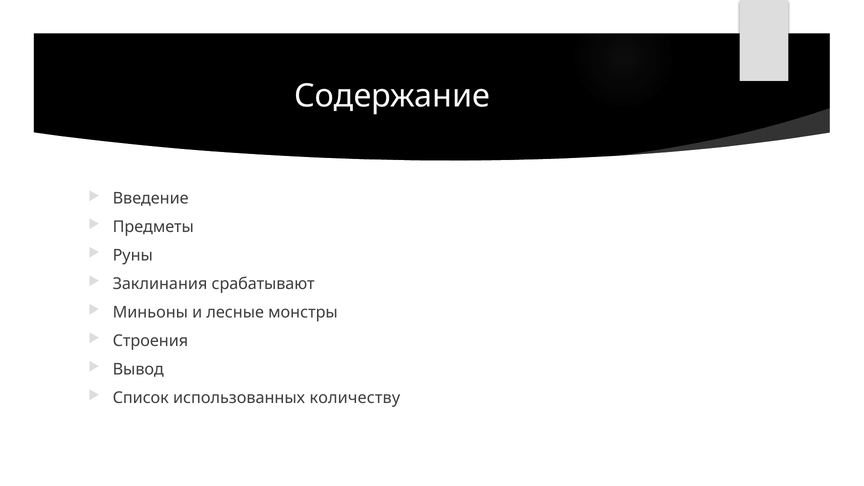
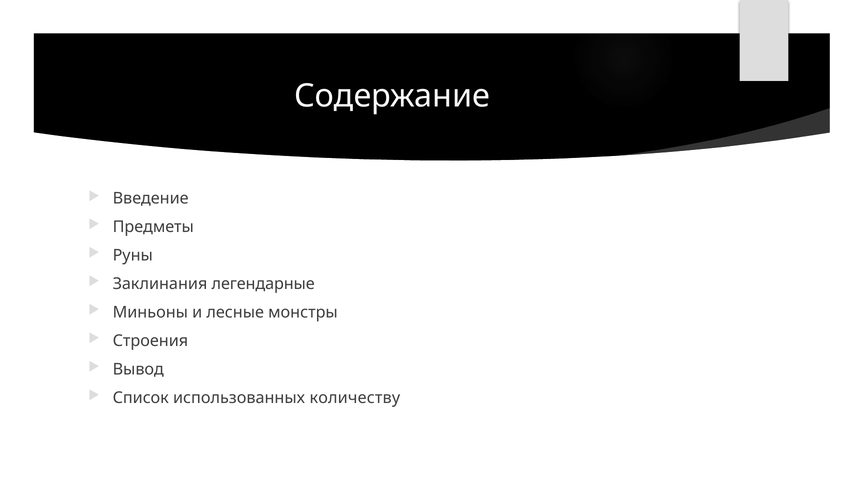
срабатывают: срабатывают -> легендарные (263, 284)
